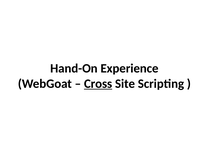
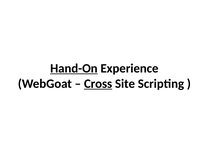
Hand-On underline: none -> present (74, 68)
